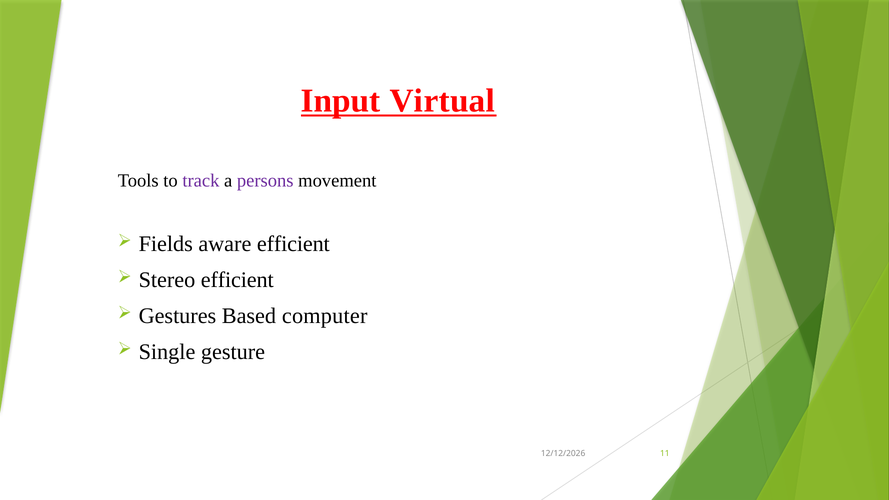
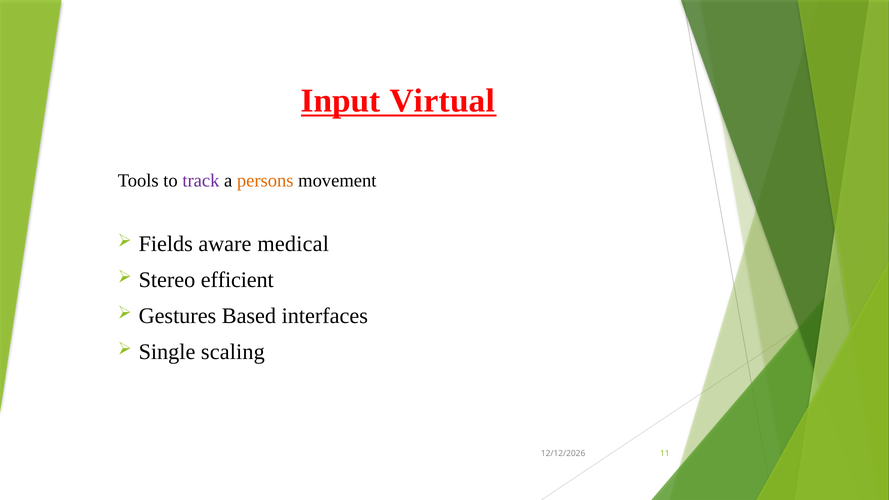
persons colour: purple -> orange (265, 181)
aware efficient: efficient -> medical (293, 244)
computer: computer -> interfaces (325, 316)
gesture: gesture -> scaling (233, 352)
